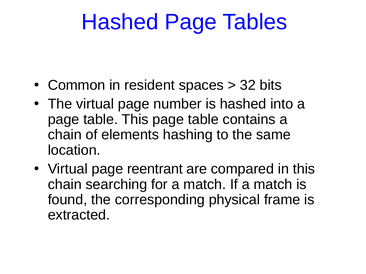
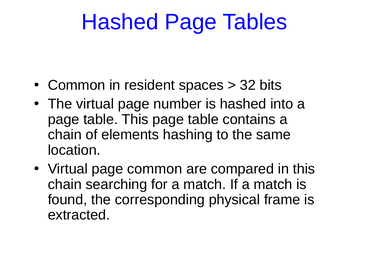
page reentrant: reentrant -> common (155, 169)
